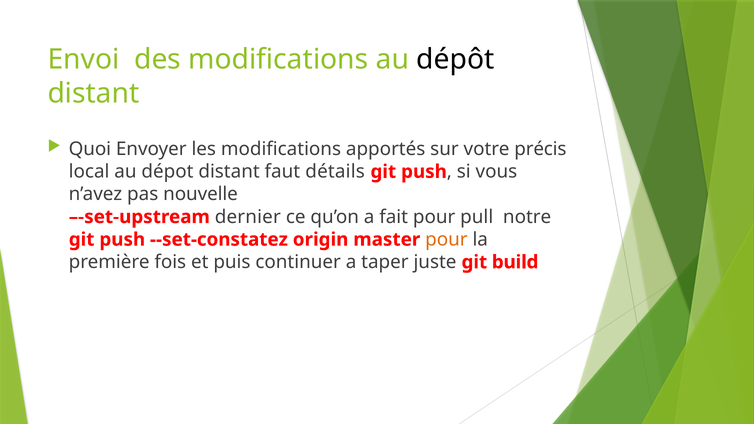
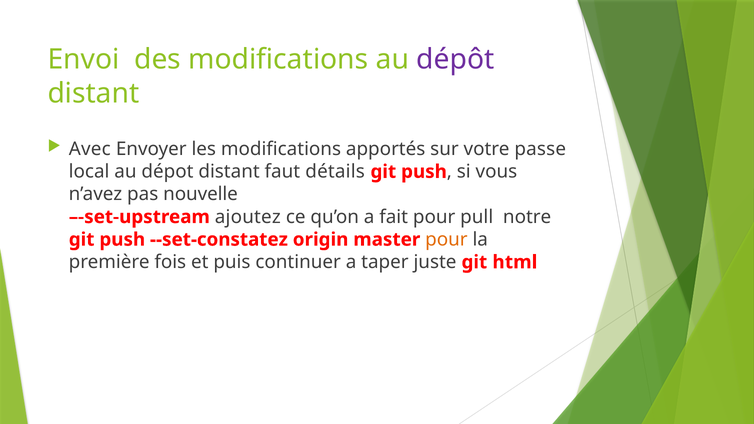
dépôt colour: black -> purple (455, 59)
Quoi: Quoi -> Avec (90, 149)
précis: précis -> passe (540, 149)
dernier: dernier -> ajoutez (248, 217)
build: build -> html (515, 262)
